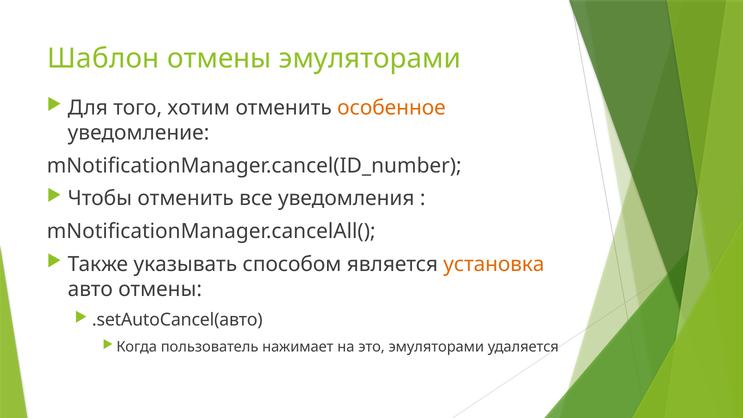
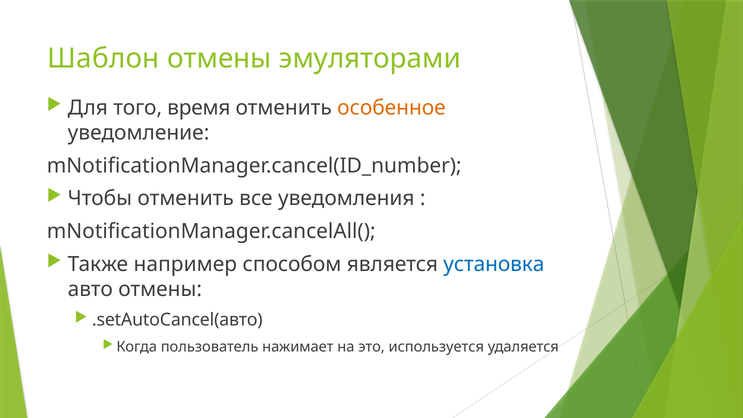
хотим: хотим -> время (199, 108)
указывать: указывать -> например (185, 264)
установка colour: orange -> blue (494, 264)
это эмуляторами: эмуляторами -> используется (436, 347)
